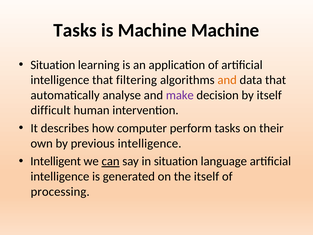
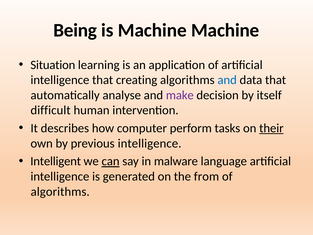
Tasks: Tasks -> Being (75, 30)
filtering: filtering -> creating (137, 80)
and colour: orange -> blue (227, 80)
their underline: none -> present (271, 128)
in situation: situation -> malware (176, 161)
the itself: itself -> from (206, 176)
processing: processing -> algorithms (60, 191)
